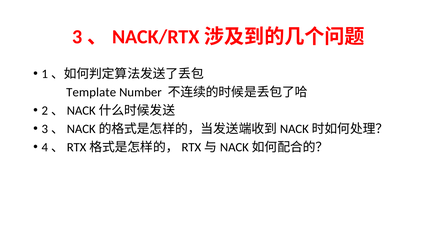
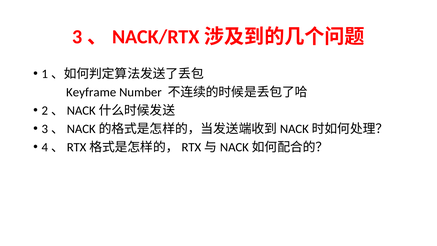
Template: Template -> Keyframe (91, 92)
